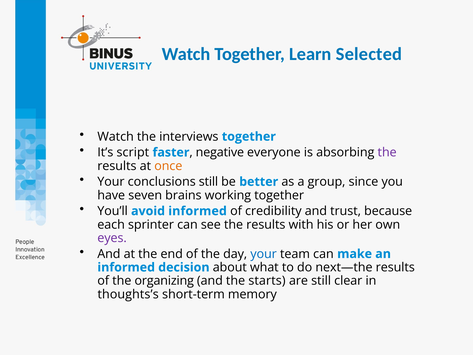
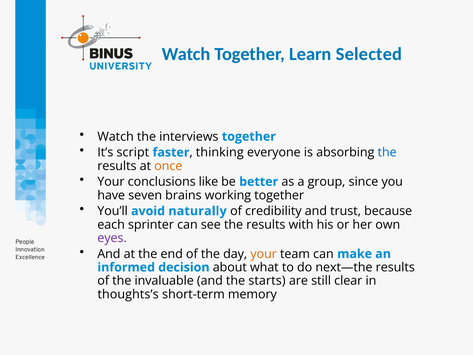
negative: negative -> thinking (220, 152)
the colour: purple -> blue (387, 152)
conclusions still: still -> like (208, 182)
avoid informed: informed -> naturally (198, 211)
your colour: blue -> orange (264, 254)
organizing: organizing -> invaluable (164, 281)
